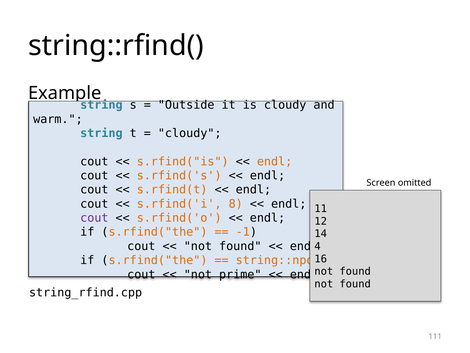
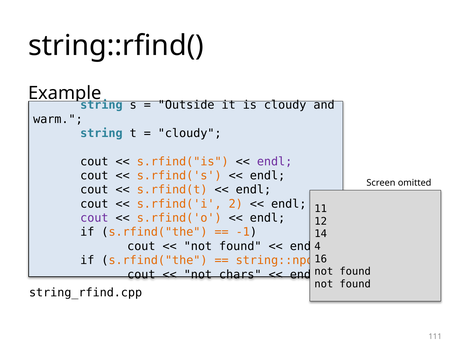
endl colour: orange -> purple (275, 161)
8: 8 -> 2 (236, 204)
prime: prime -> chars (240, 274)
